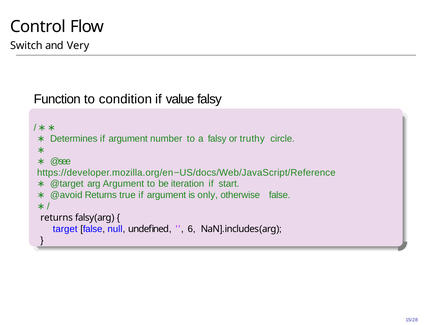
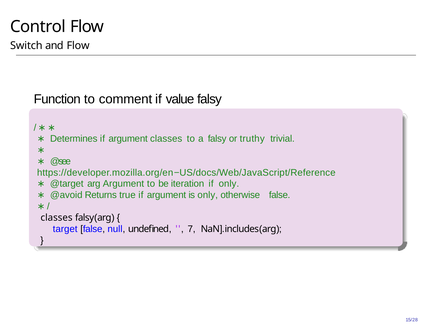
and Very: Very -> Flow (78, 45)
condition: condition -> comment (126, 99)
argument number: number -> classes (166, 139)
circle: circle -> trivial (283, 139)
if start: start -> only (229, 183)
returns: returns -> classes (57, 217)
6: 6 -> 7 (192, 228)
